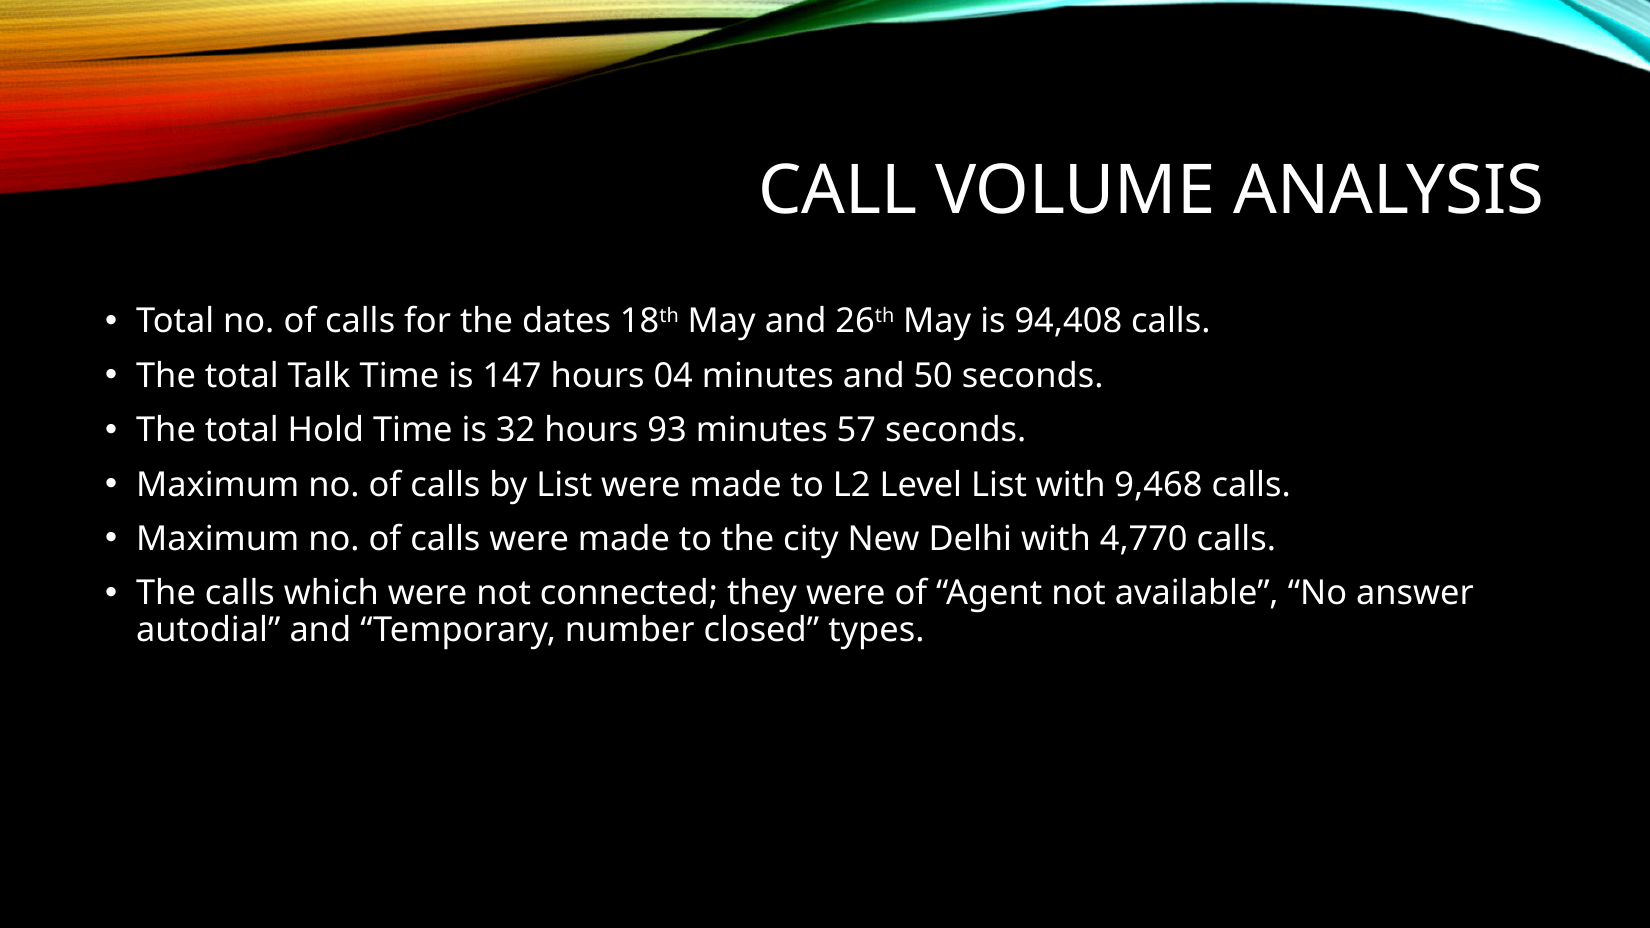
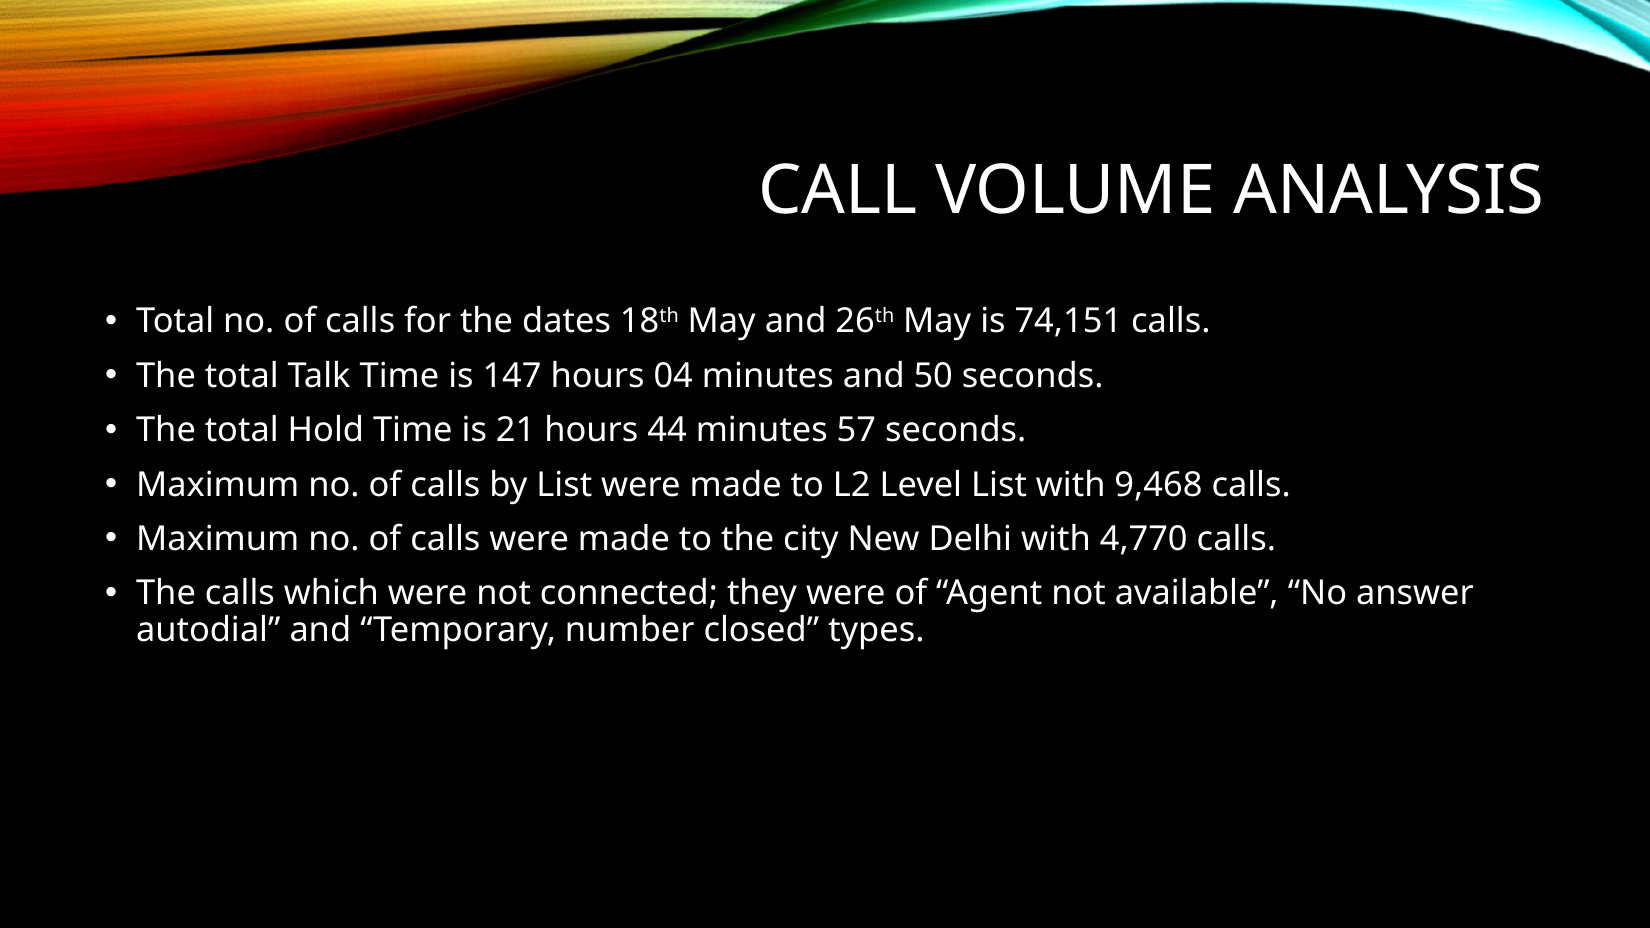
94,408: 94,408 -> 74,151 (1068, 322)
32: 32 -> 21 (516, 430)
93: 93 -> 44 (667, 430)
